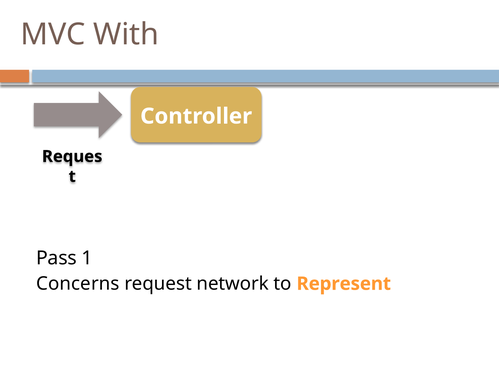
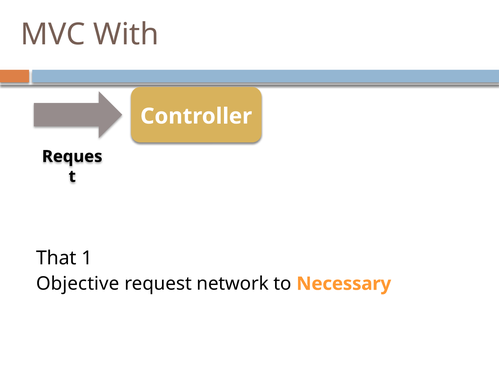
Pass: Pass -> That (56, 258)
Concerns: Concerns -> Objective (78, 284)
Represent: Represent -> Necessary (344, 284)
